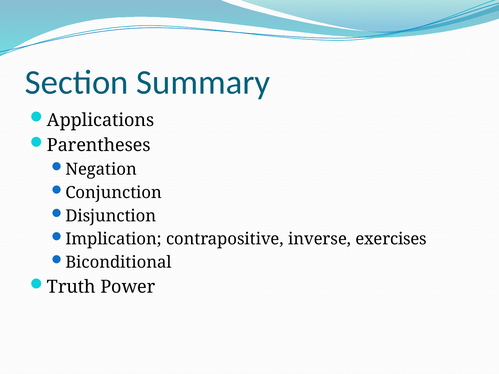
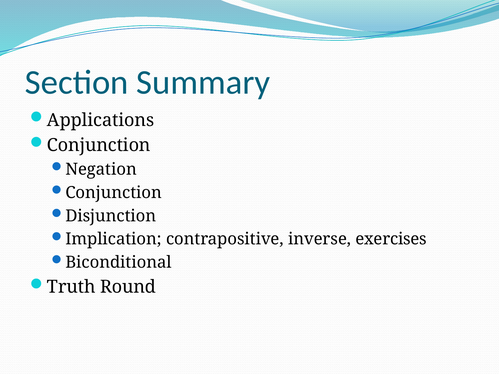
Parentheses: Parentheses -> Conjunction (99, 145)
Power: Power -> Round (128, 287)
